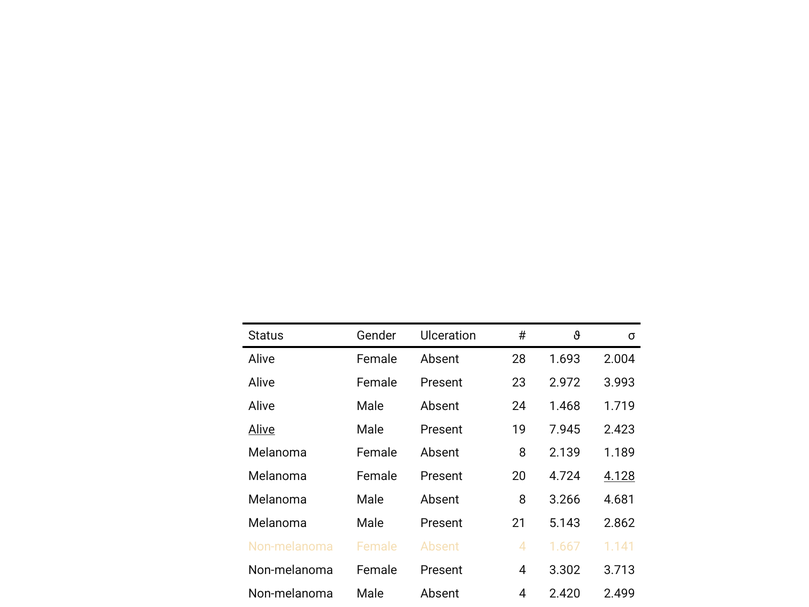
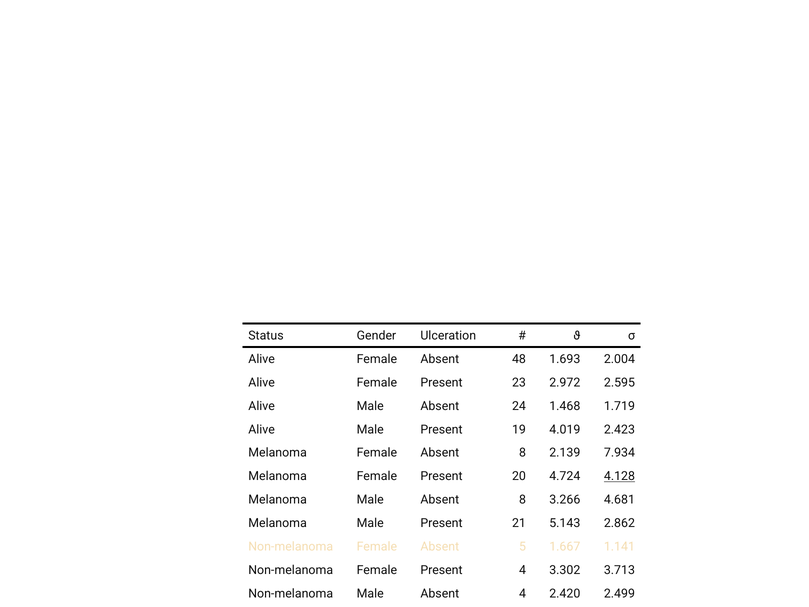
28: 28 -> 48 (519, 359)
3.993: 3.993 -> 2.595 (619, 382)
Alive underline: present -> none (262, 429)
19 7.945: 7.945 -> 4.019 (565, 429)
1.189: 1.189 -> 7.934 (619, 453)
Female Absent 4: 4 -> 5 (523, 546)
